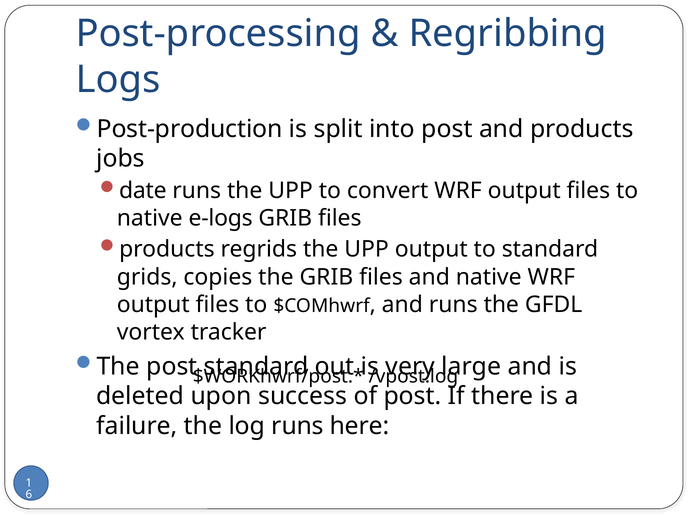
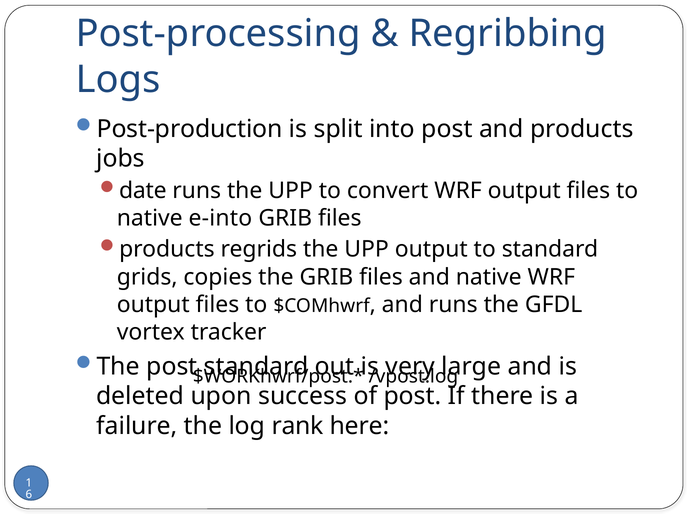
e-logs: e-logs -> e-into (220, 218)
log runs: runs -> rank (298, 426)
